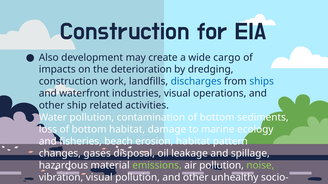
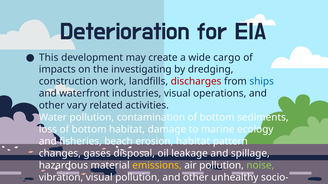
Construction: Construction -> Deterioration (125, 32)
Also: Also -> This (49, 58)
deterioration: deterioration -> investigating (141, 70)
discharges colour: blue -> red (196, 82)
ship: ship -> vary (77, 106)
emissions colour: light green -> yellow (157, 166)
